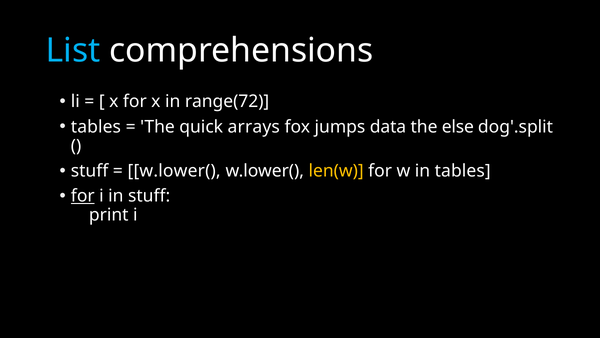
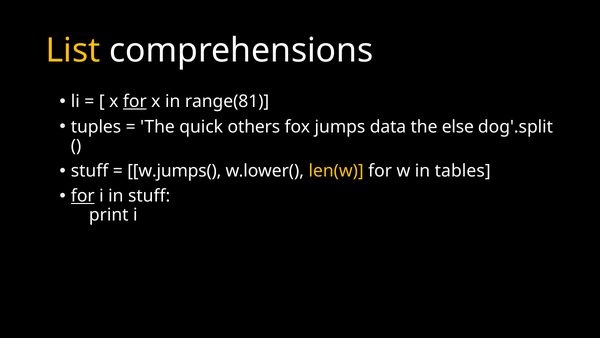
List colour: light blue -> yellow (73, 50)
for underline: none -> present (135, 101)
range(72: range(72 -> range(81 (227, 101)
tables: tables -> tuples (96, 127)
arrays: arrays -> others (254, 127)
w.lower(: w.lower( -> w.jumps( (174, 171)
